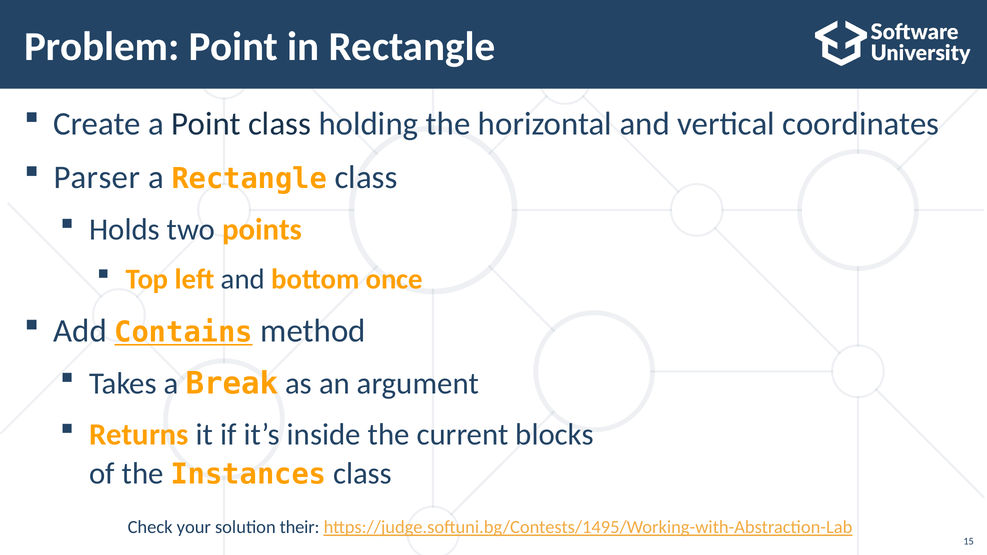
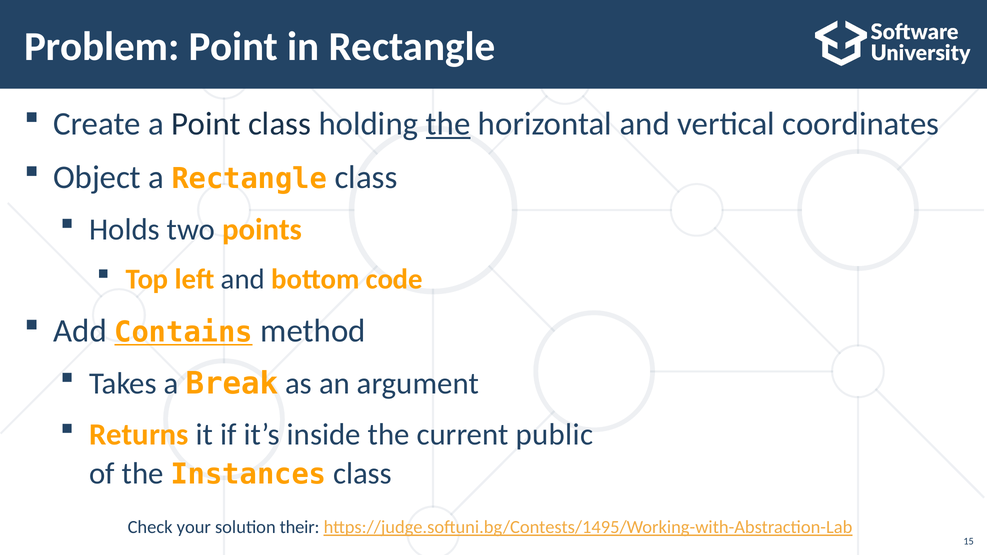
the underline: none -> present (448, 124)
Parser: Parser -> Object (97, 178)
once: once -> code (394, 280)
blocks: blocks -> public (554, 435)
